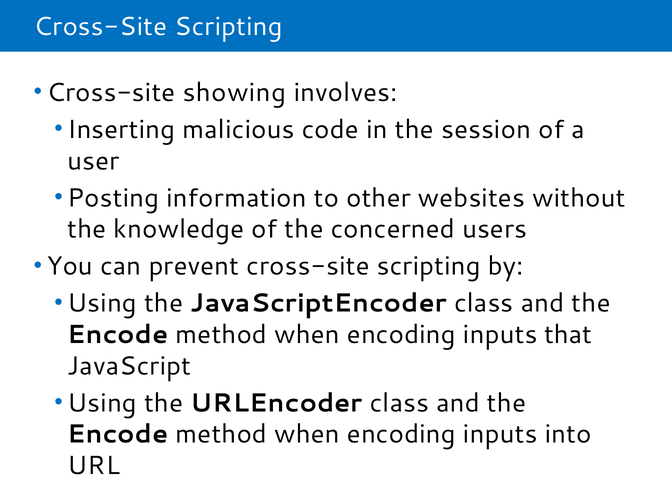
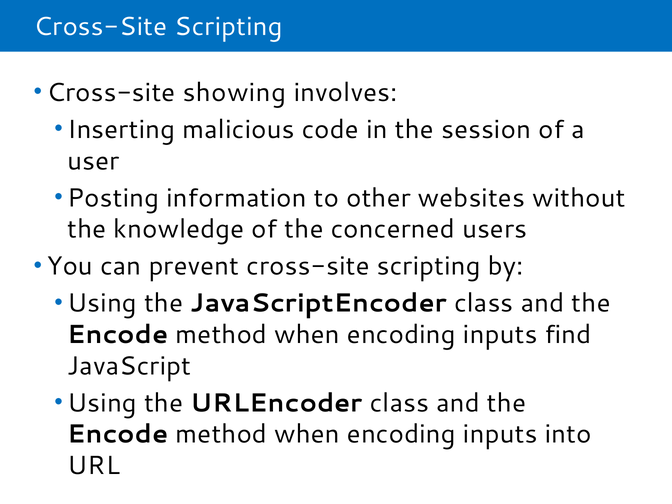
that: that -> find (568, 335)
